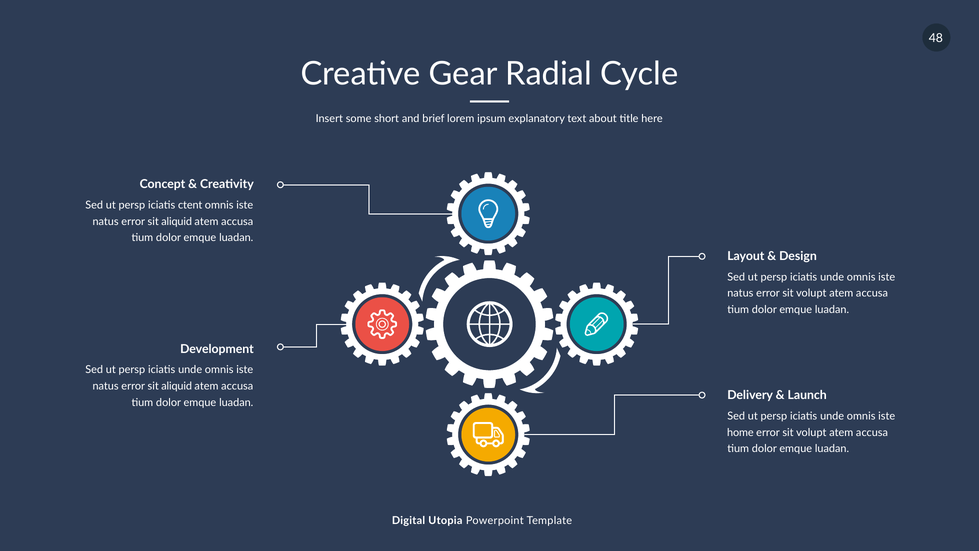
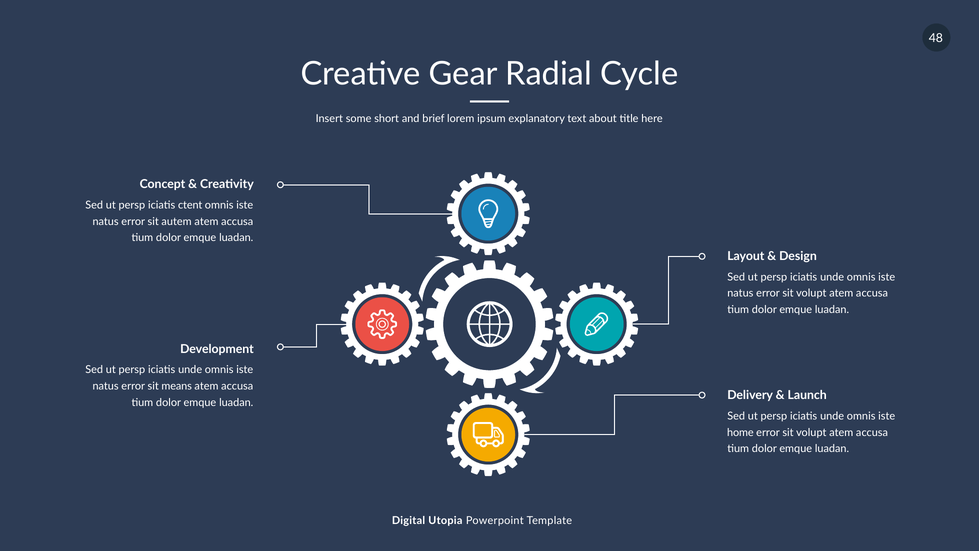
aliquid: aliquid -> autem (177, 221)
aliquid: aliquid -> means (177, 386)
